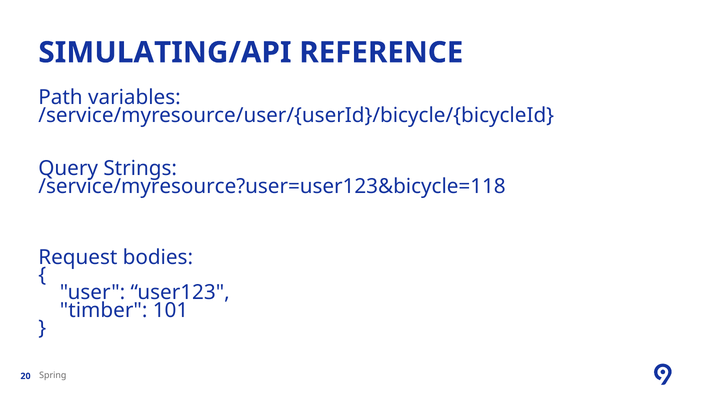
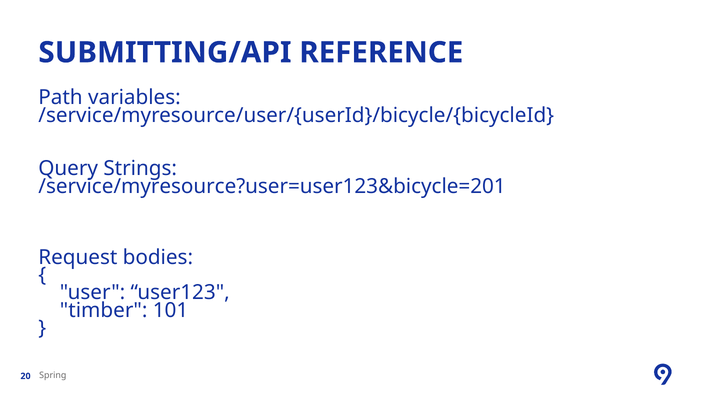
SIMULATING/API: SIMULATING/API -> SUBMITTING/API (165, 53)
/service/myresource?user=user123&bicycle=118: /service/myresource?user=user123&bicycle=118 -> /service/myresource?user=user123&bicycle=201 (272, 186)
